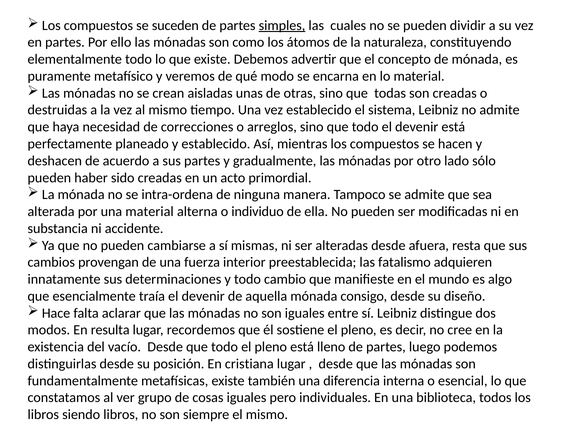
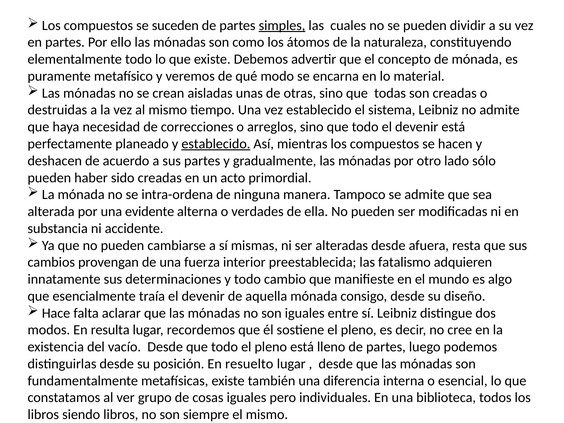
establecido underline: none -> present (216, 144)
una material: material -> evidente (150, 212)
individuo: individuo -> verdades (257, 212)
cristiana: cristiana -> resuelto (249, 364)
